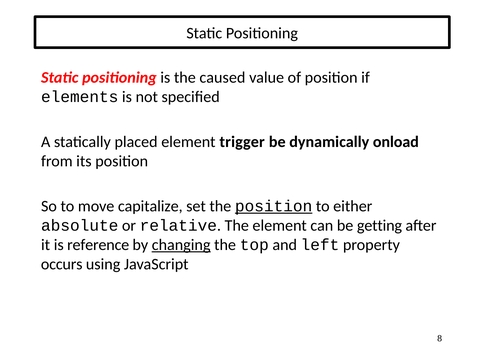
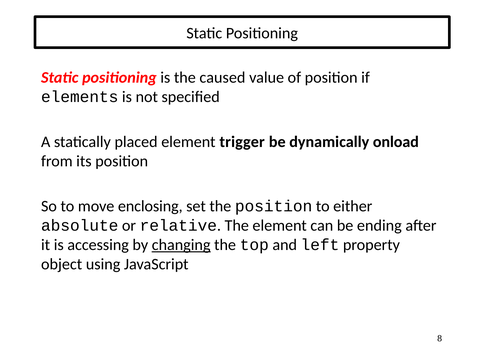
capitalize: capitalize -> enclosing (150, 206)
position underline: present -> none (274, 206)
getting: getting -> ending (379, 226)
reference: reference -> accessing (98, 245)
occurs: occurs -> object (62, 264)
